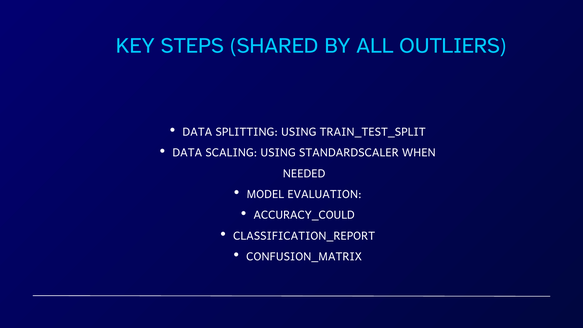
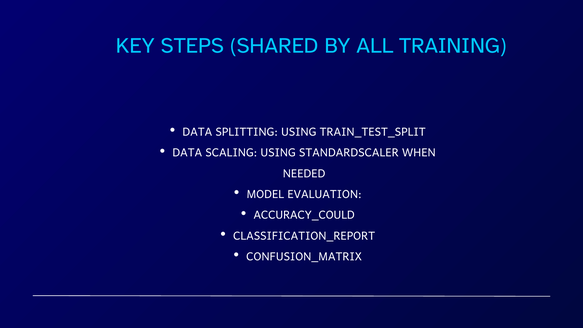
OUTLIERS: OUTLIERS -> TRAINING (453, 46)
